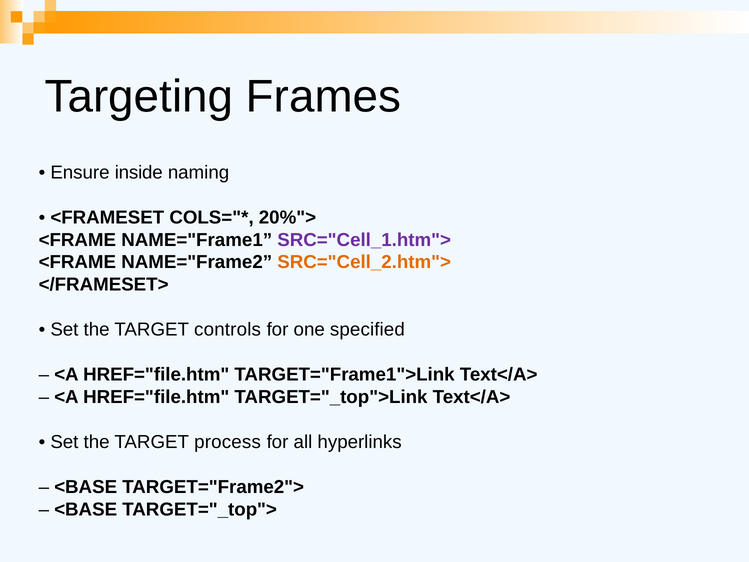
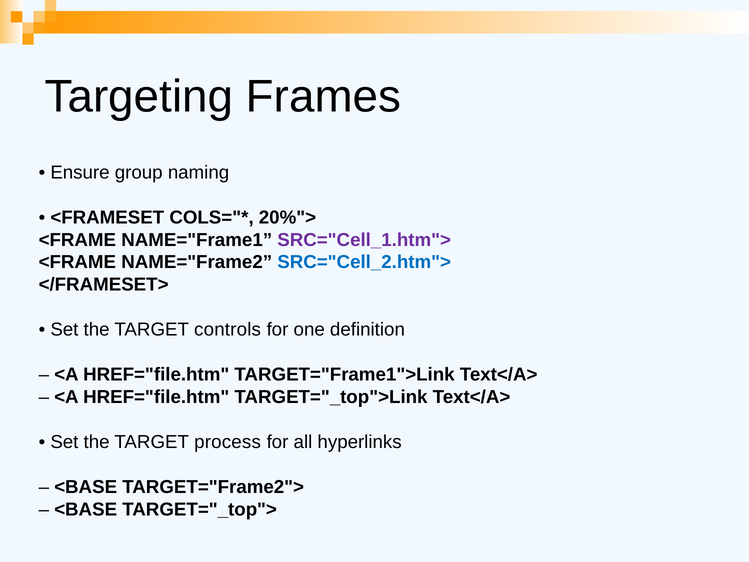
inside: inside -> group (139, 172)
SRC="Cell_2.htm"> colour: orange -> blue (364, 262)
specified: specified -> definition (367, 330)
